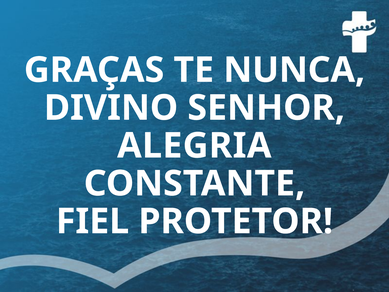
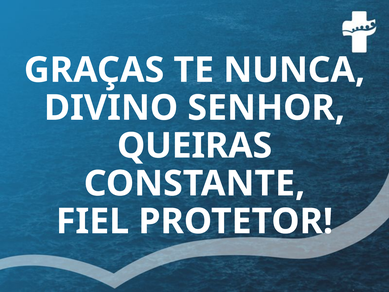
ALEGRIA: ALEGRIA -> QUEIRAS (195, 146)
